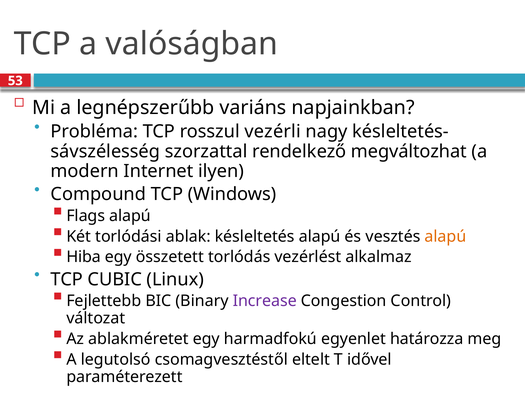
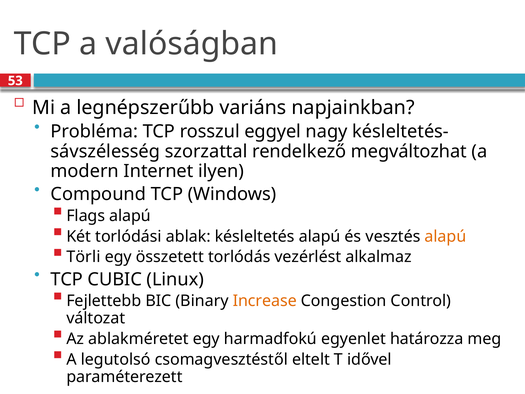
vezérli: vezérli -> eggyel (273, 132)
Hiba: Hiba -> Törli (83, 257)
Increase colour: purple -> orange (265, 301)
